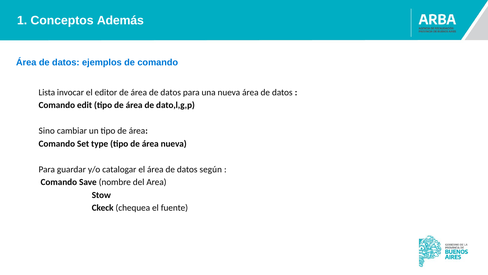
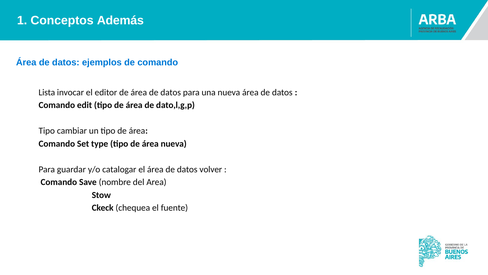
Sino: Sino -> Tipo (47, 131)
según: según -> volver (211, 169)
